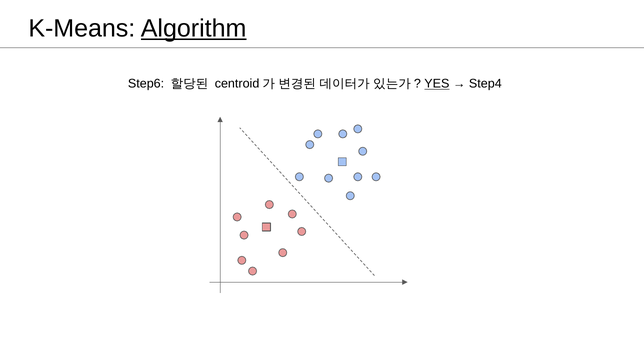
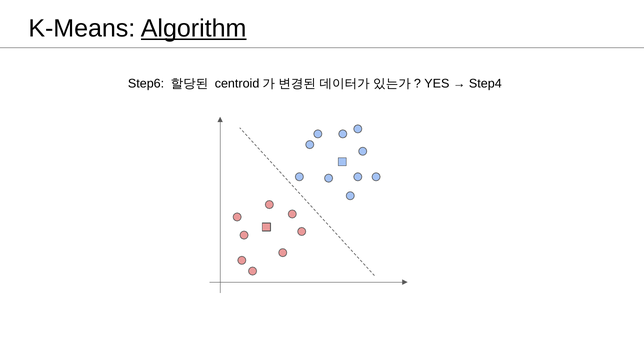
YES underline: present -> none (437, 84)
